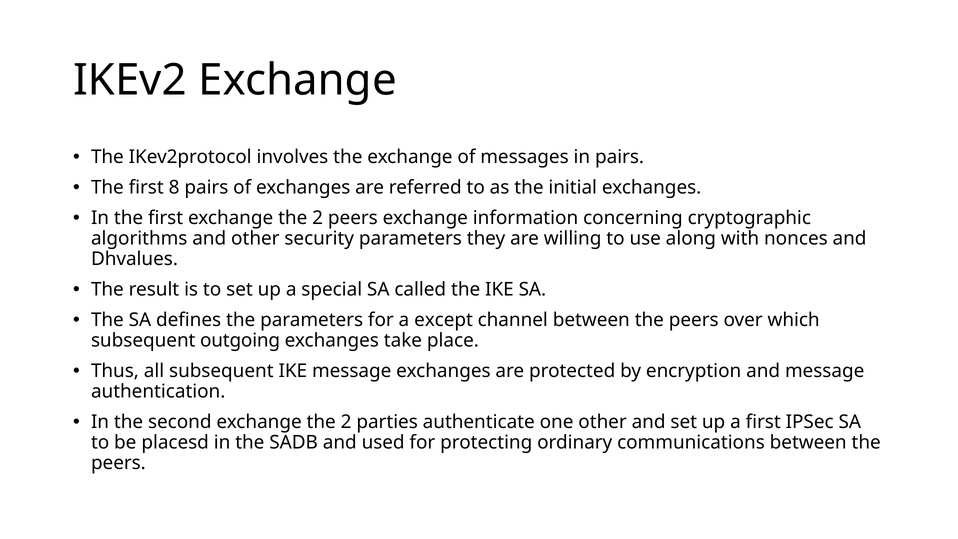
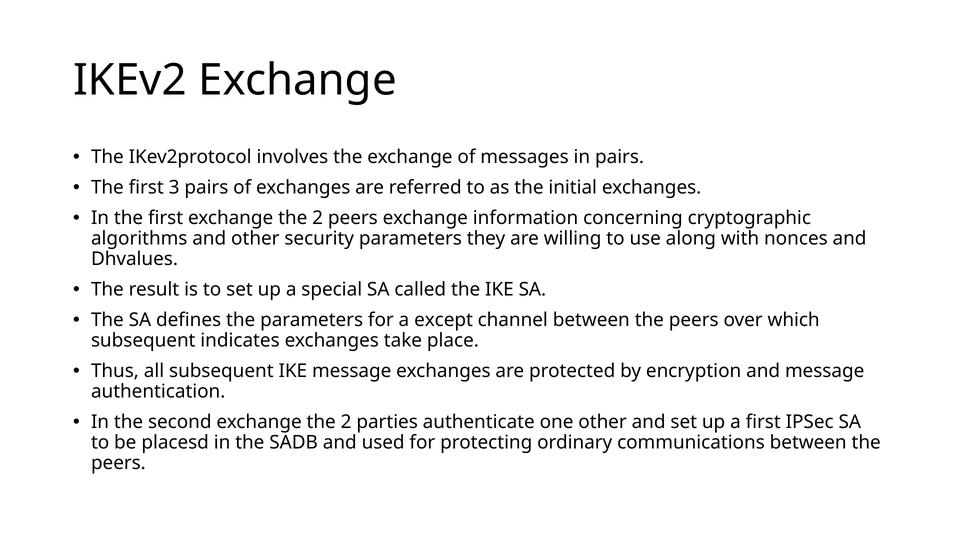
8: 8 -> 3 (174, 188)
outgoing: outgoing -> indicates (240, 340)
